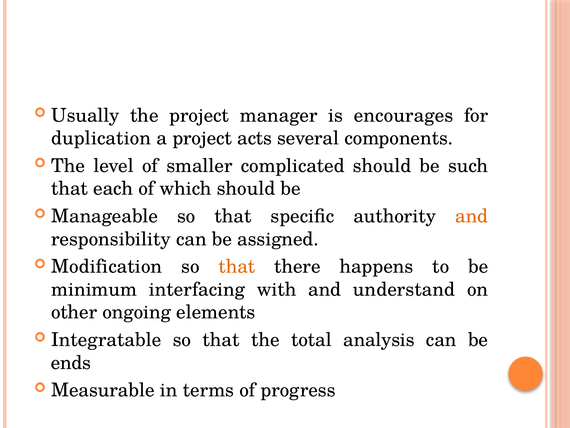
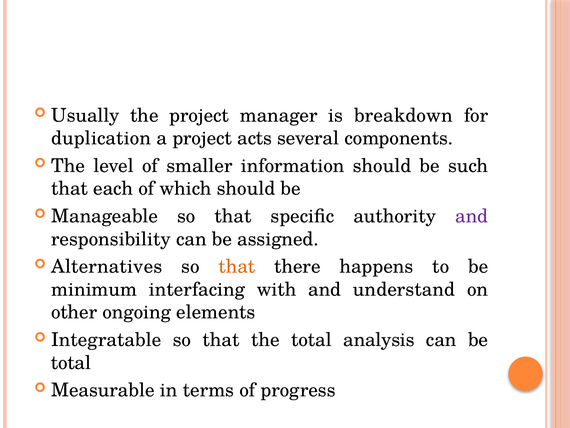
encourages: encourages -> breakdown (404, 115)
complicated: complicated -> information (293, 166)
and colour: orange -> purple (472, 216)
Modification: Modification -> Alternatives (107, 266)
ends: ends -> total (71, 362)
